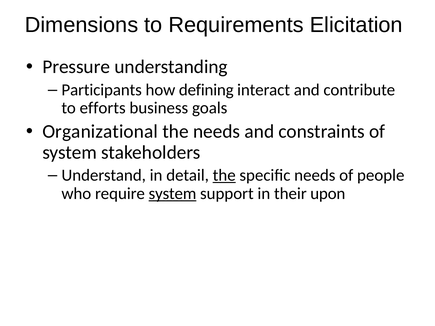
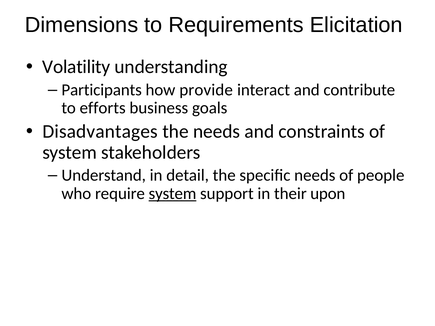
Pressure: Pressure -> Volatility (76, 67)
defining: defining -> provide (206, 90)
Organizational: Organizational -> Disadvantages (100, 132)
the underline: present -> none (224, 175)
